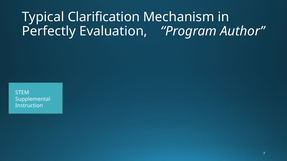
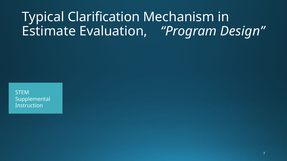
Perfectly: Perfectly -> Estimate (49, 31)
Author: Author -> Design (242, 31)
